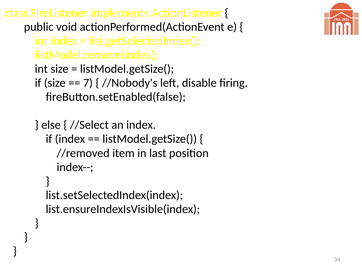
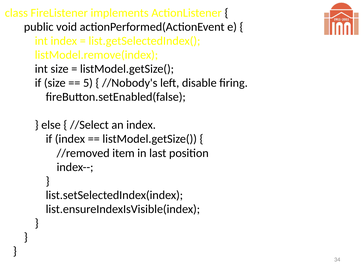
7: 7 -> 5 (88, 83)
